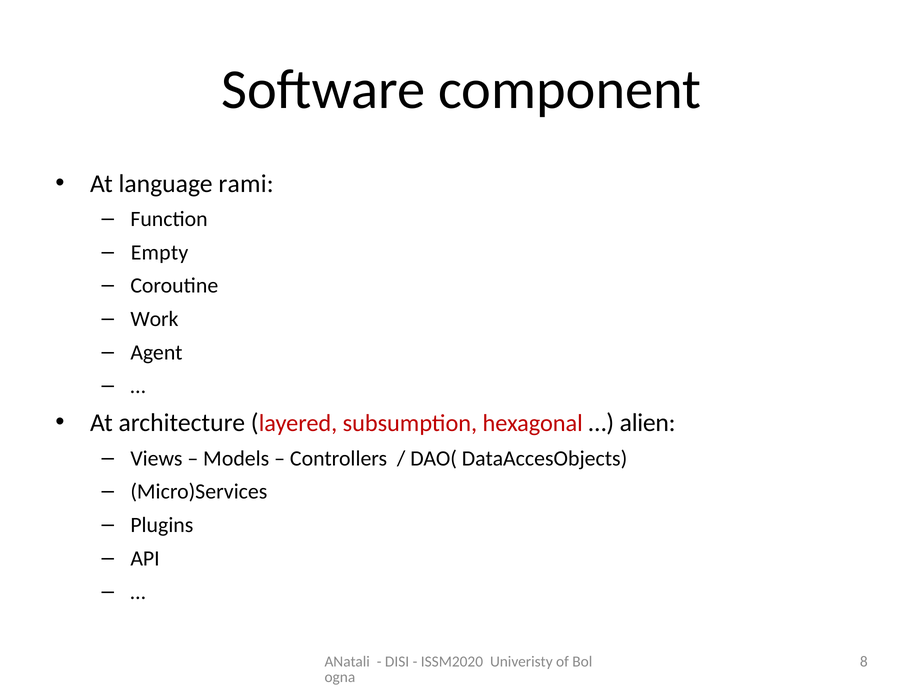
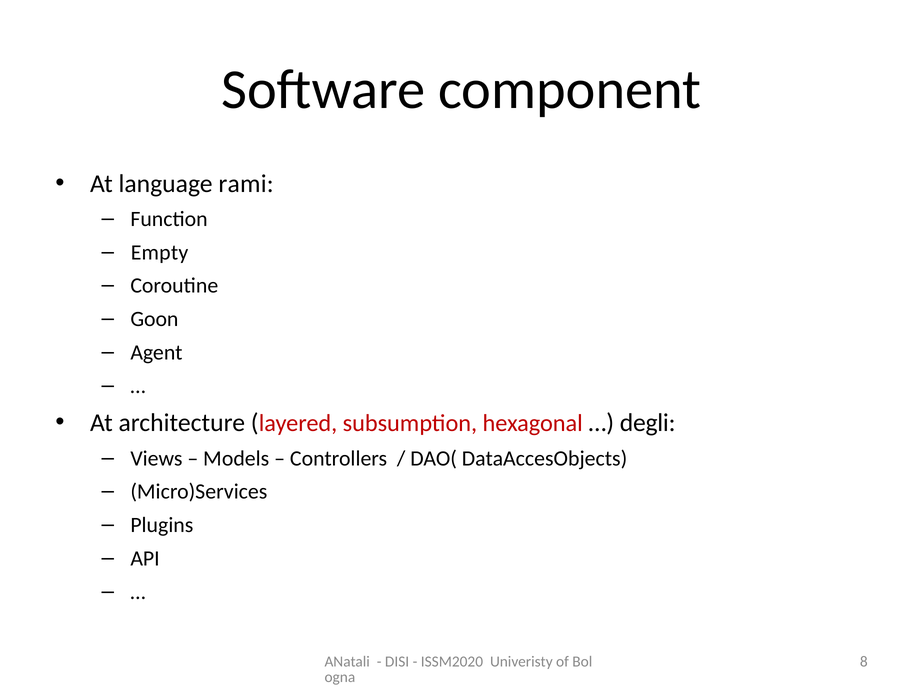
Work: Work -> Goon (154, 319)
alien: alien -> degli (648, 422)
